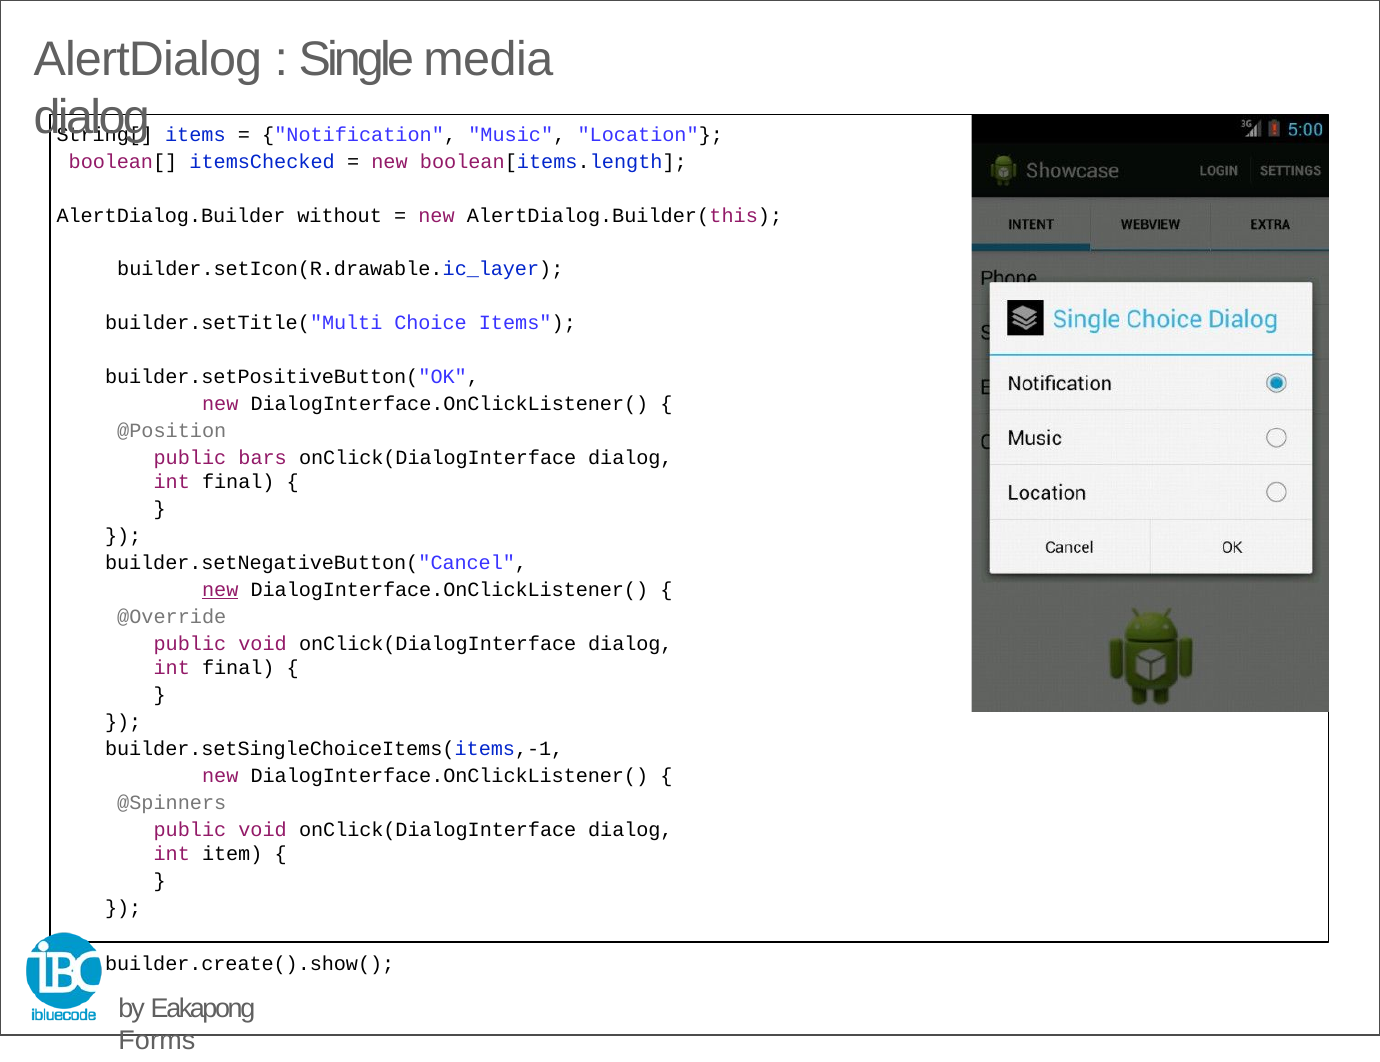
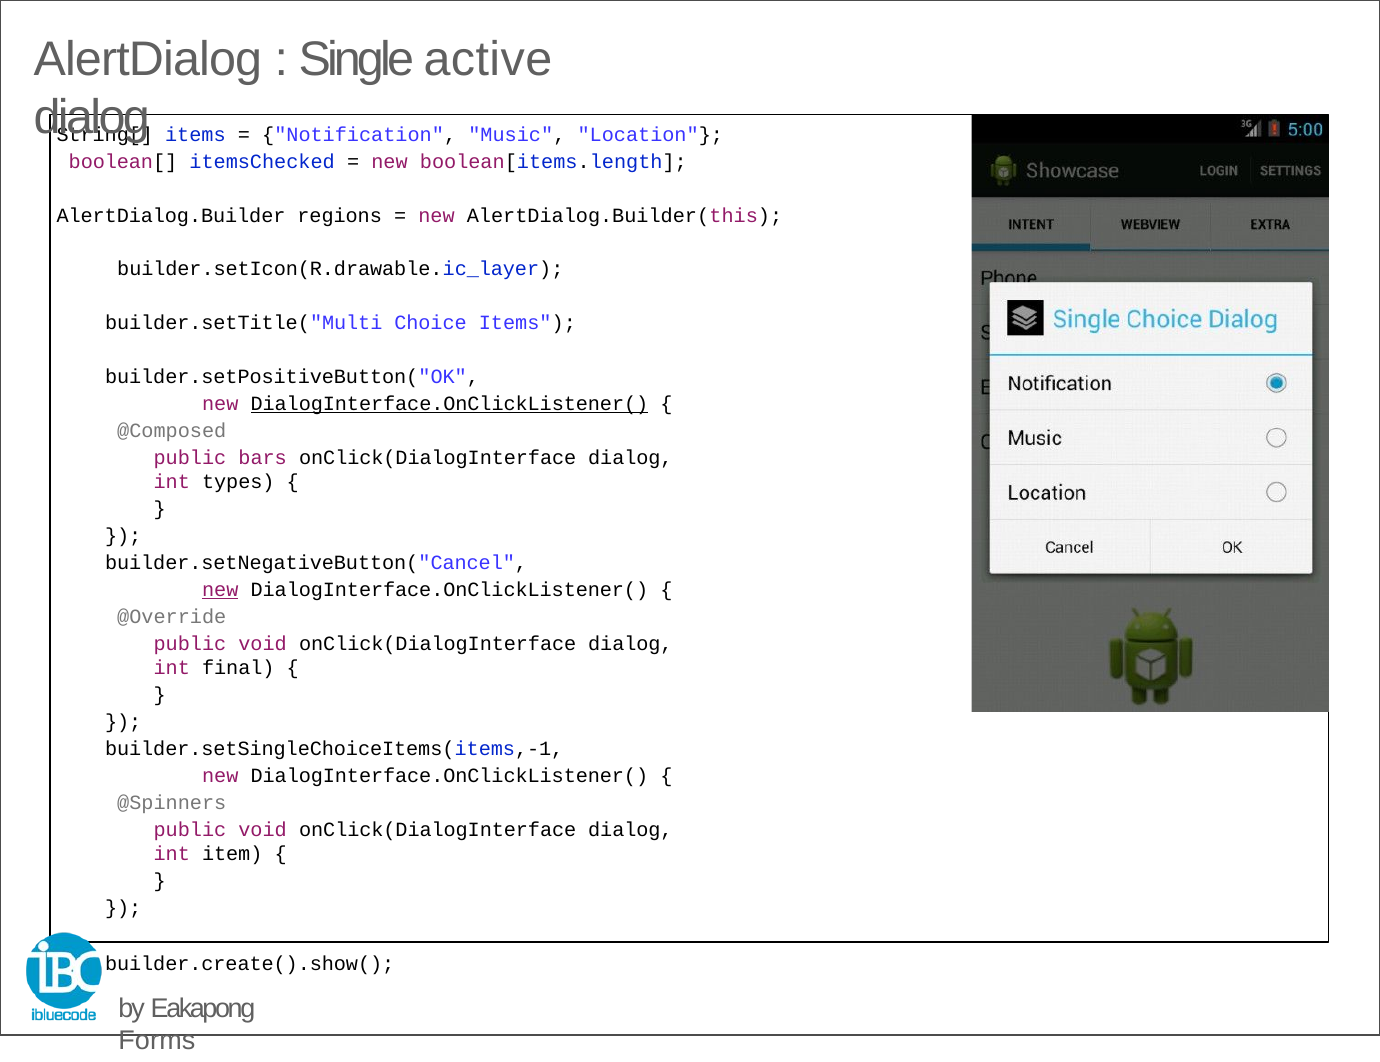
media: media -> active (488, 59)
without: without -> regions (340, 215)
DialogInterface.OnClickListener( underline: none -> present (449, 404)
@Position: @Position -> @Composed (172, 431)
final: final -> types (238, 482)
